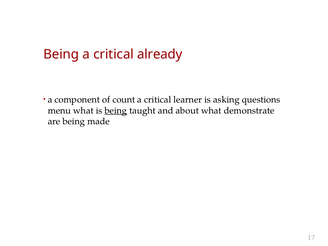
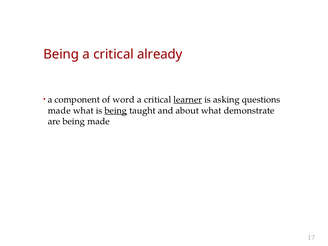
count: count -> word (124, 100)
learner underline: none -> present (188, 100)
menu: menu -> made (59, 110)
